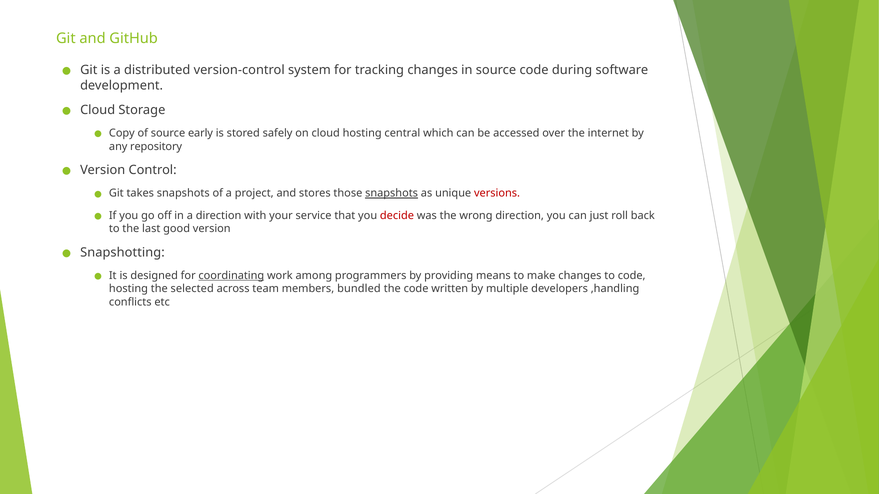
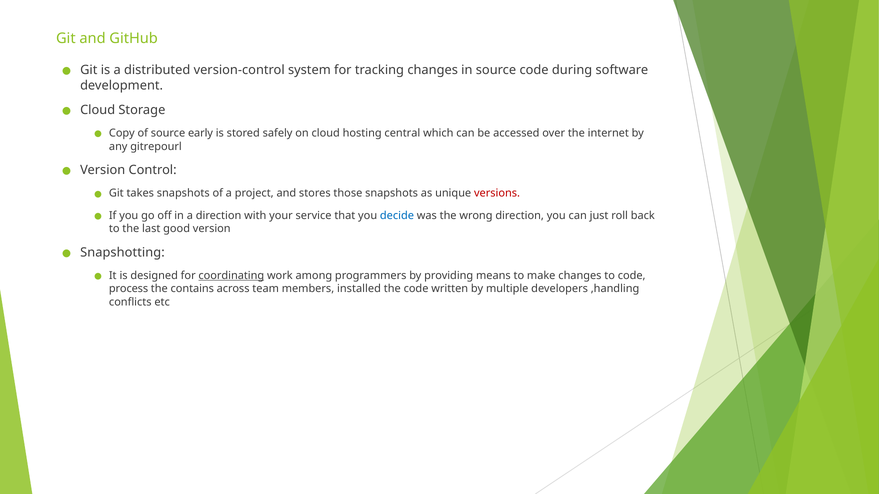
repository: repository -> gitrepourl (156, 147)
snapshots underline: present -> none (392, 193)
decide colour: red -> blue (397, 216)
hosting: hosting -> process (129, 289)
selected: selected -> contains (192, 289)
bundled: bundled -> installed (359, 289)
